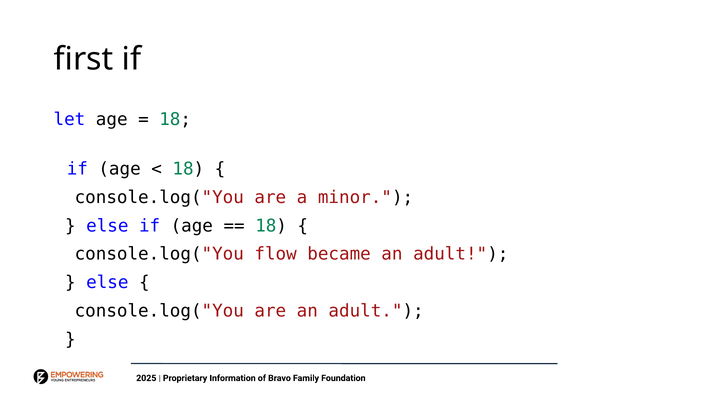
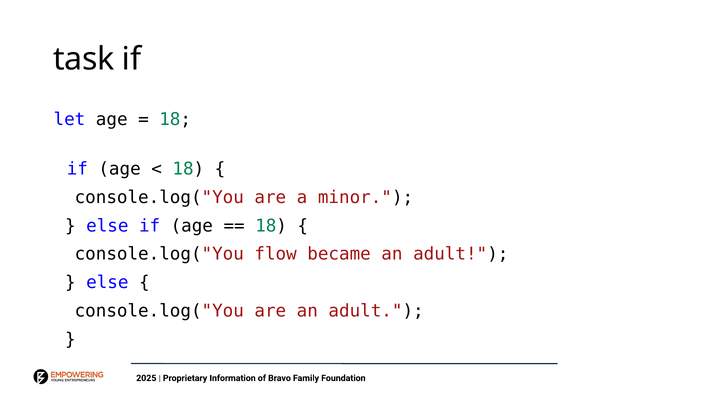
first: first -> task (84, 59)
